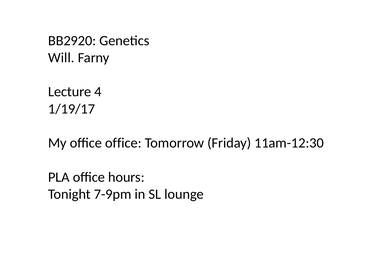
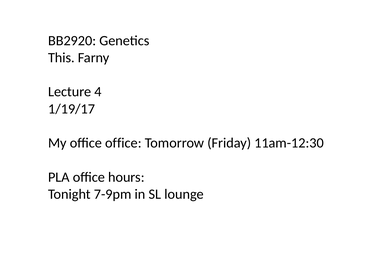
Will: Will -> This (61, 58)
